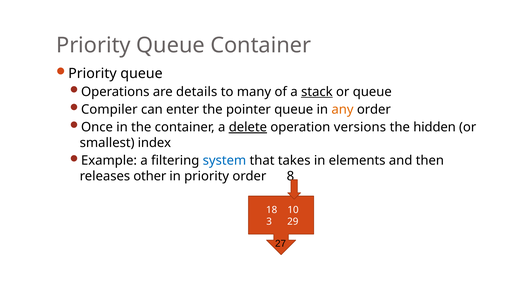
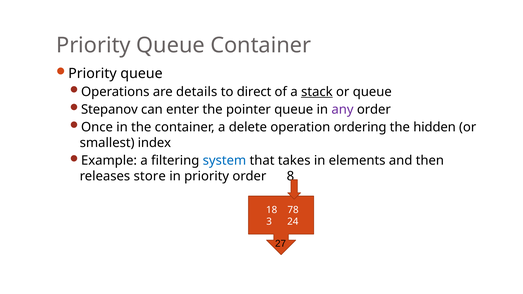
many: many -> direct (254, 92)
Compiler: Compiler -> Stepanov (109, 110)
any colour: orange -> purple (342, 110)
delete underline: present -> none (248, 127)
versions: versions -> ordering (360, 127)
other: other -> store (150, 176)
10: 10 -> 78 (293, 210)
29: 29 -> 24 (293, 222)
